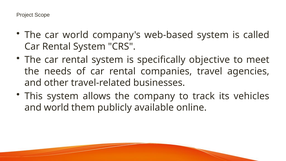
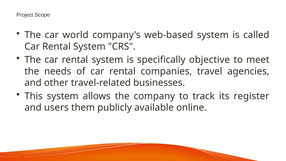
vehicles: vehicles -> register (251, 96)
and world: world -> users (56, 107)
